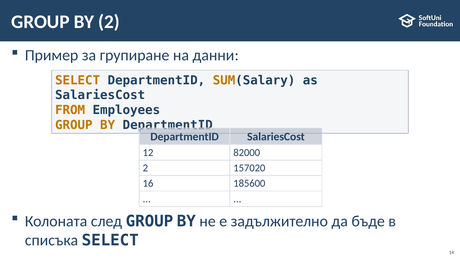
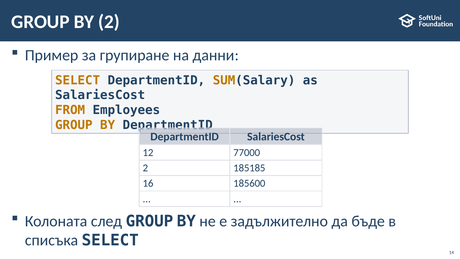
82000: 82000 -> 77000 (247, 152)
157020: 157020 -> 185185 (249, 168)
